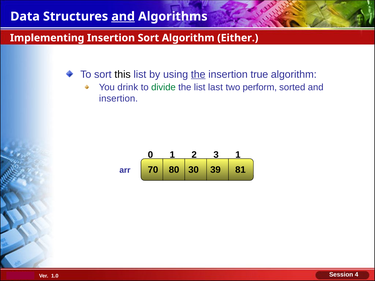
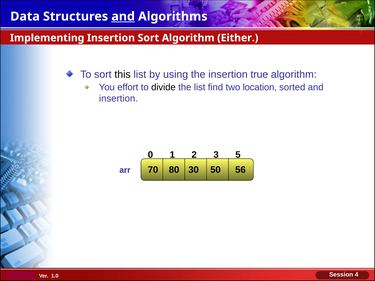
the underline: present -> none (198, 74)
drink: drink -> effort (128, 87)
divide colour: green -> black (163, 87)
last: last -> find (215, 87)
perform: perform -> location (260, 87)
0 1: 1 -> 5 (238, 155)
39: 39 -> 50 (215, 170)
81: 81 -> 56 (240, 170)
